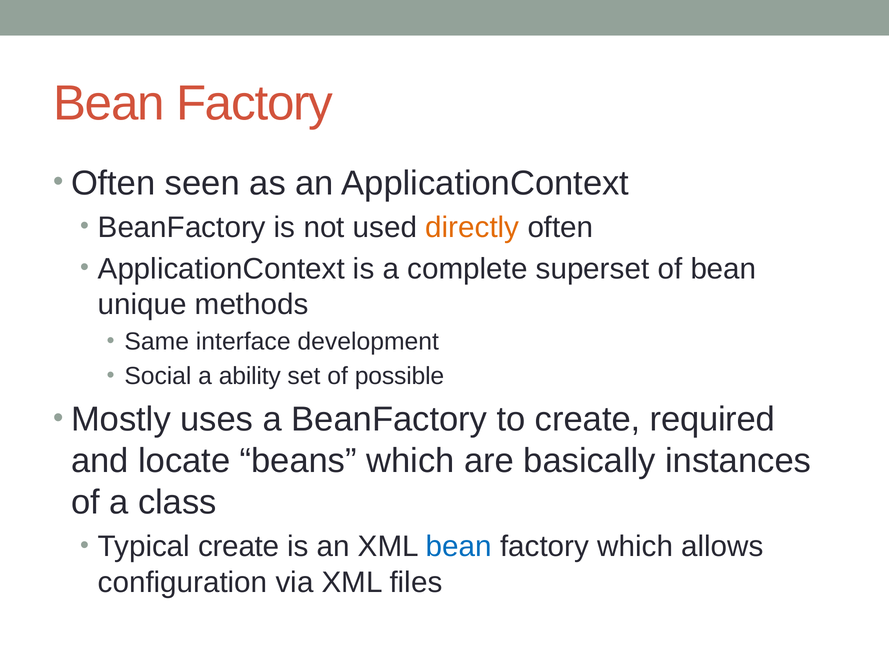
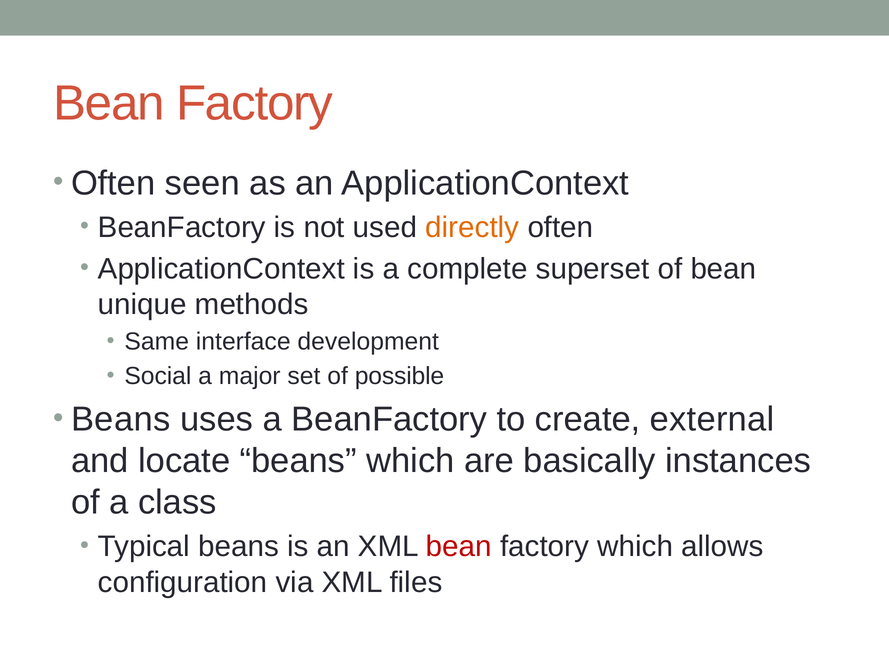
ability: ability -> major (250, 376)
Mostly: Mostly -> Beans (121, 419)
required: required -> external (712, 419)
Typical create: create -> beans (239, 546)
bean colour: blue -> red (459, 546)
